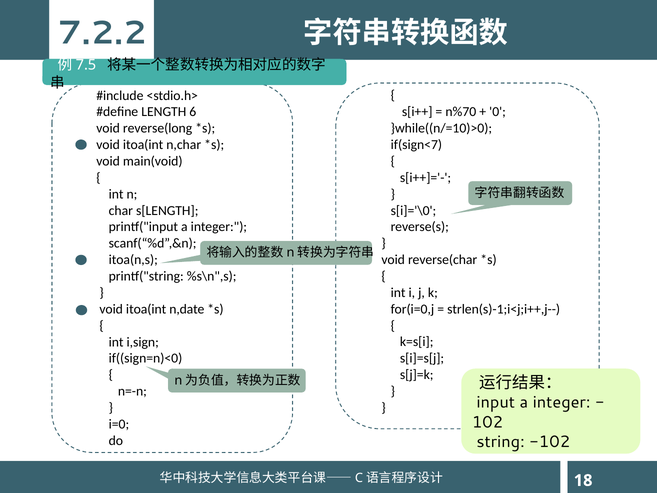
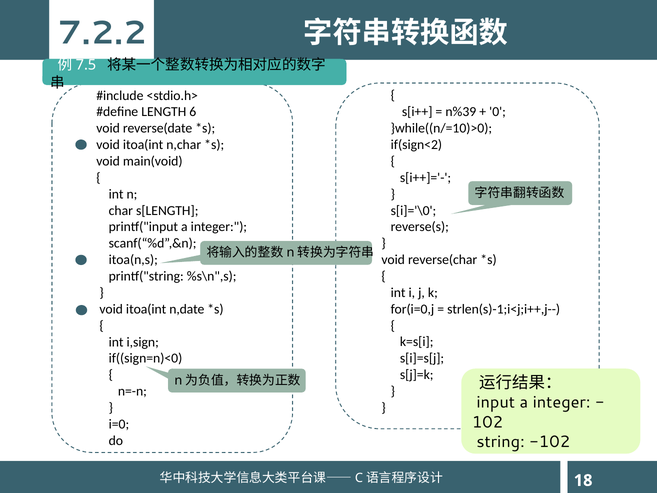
n%70: n%70 -> n%39 (461, 112)
reverse(long: reverse(long -> reverse(date (158, 128)
if(sign<7: if(sign<7 -> if(sign<2 (416, 145)
